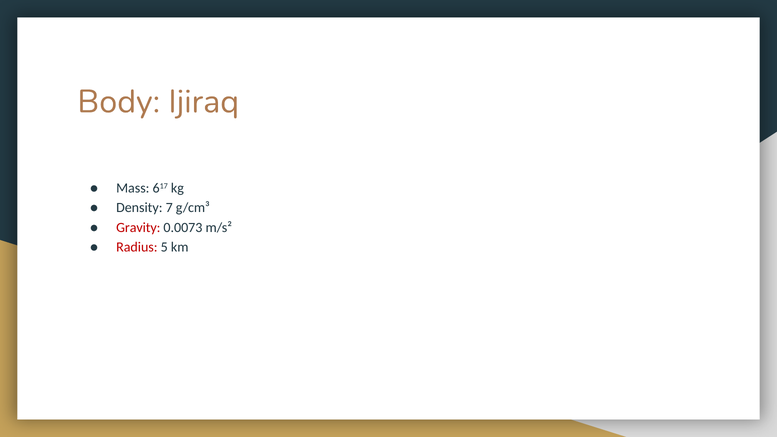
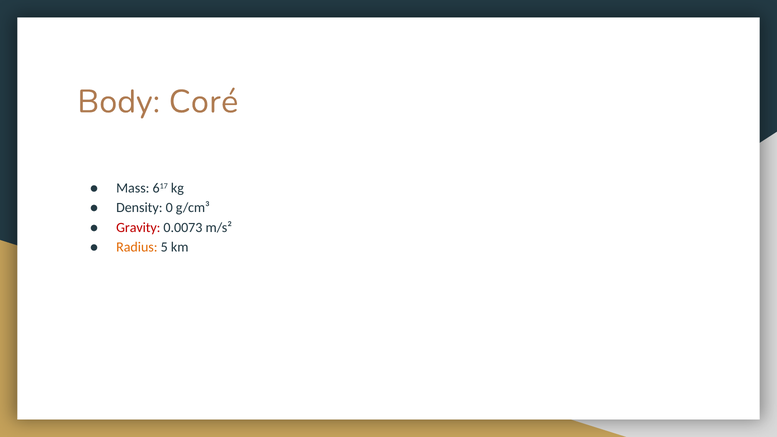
Ijiraq: Ijiraq -> Coré (204, 102)
7: 7 -> 0 (169, 208)
Radius colour: red -> orange (137, 247)
